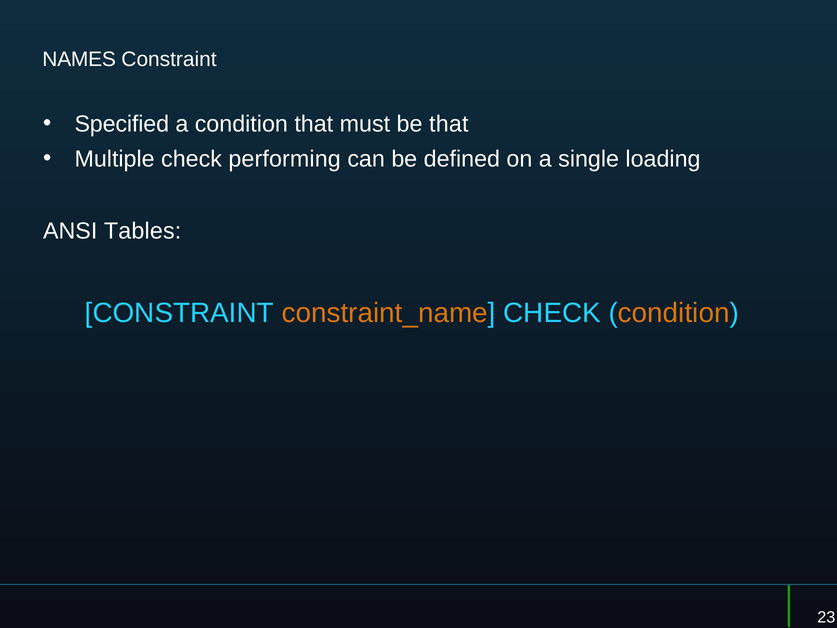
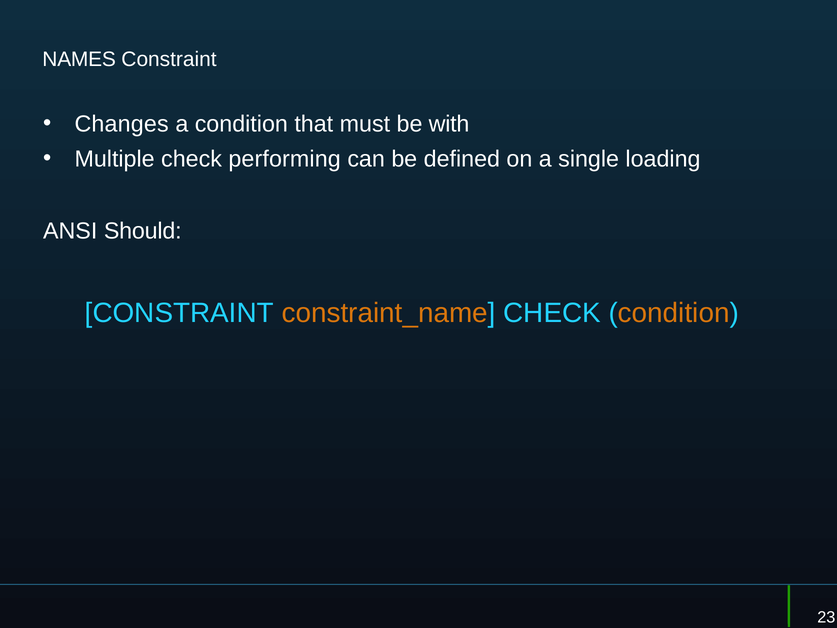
Specified: Specified -> Changes (122, 124)
be that: that -> with (449, 124)
Tables: Tables -> Should (143, 231)
